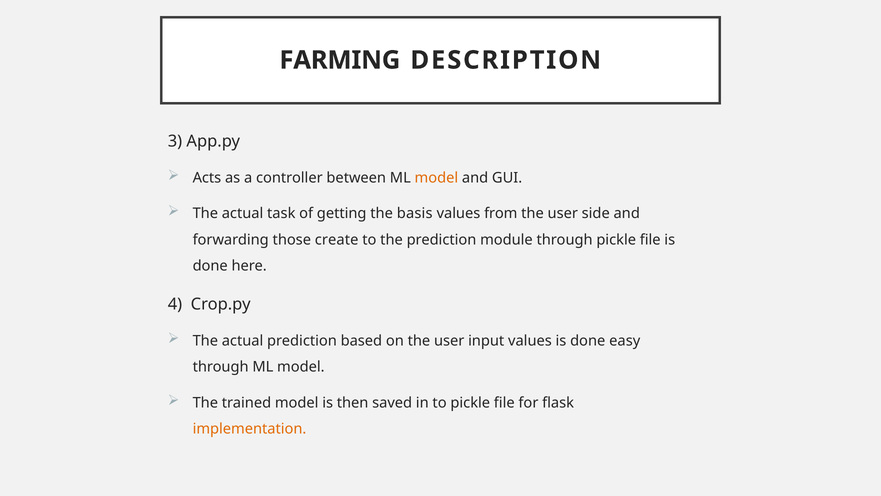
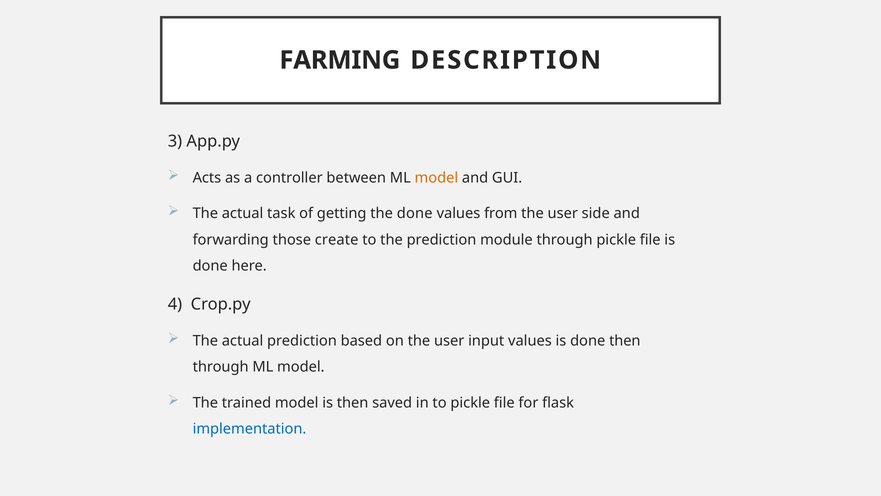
the basis: basis -> done (415, 213)
done easy: easy -> then (625, 340)
implementation colour: orange -> blue (250, 429)
